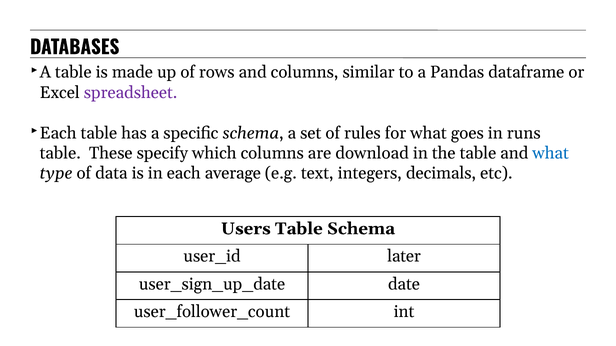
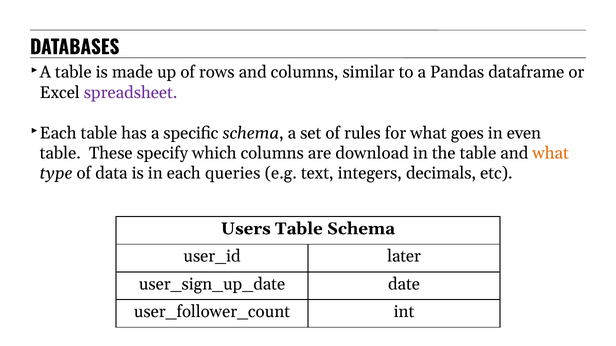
runs: runs -> even (524, 133)
what colour: blue -> orange (551, 153)
average: average -> queries (233, 173)
